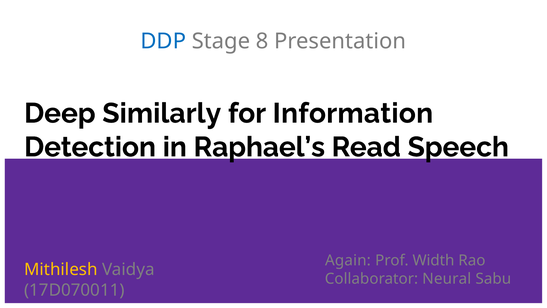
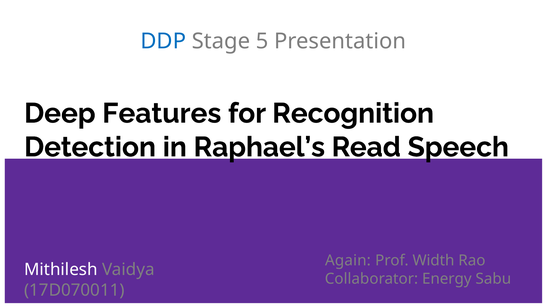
8: 8 -> 5 (262, 41)
Similarly: Similarly -> Features (162, 113)
Information: Information -> Recognition (353, 113)
Mithilesh colour: yellow -> white (61, 269)
Neural: Neural -> Energy (447, 279)
